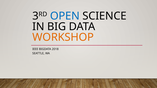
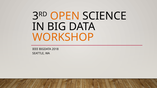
OPEN colour: blue -> orange (65, 16)
